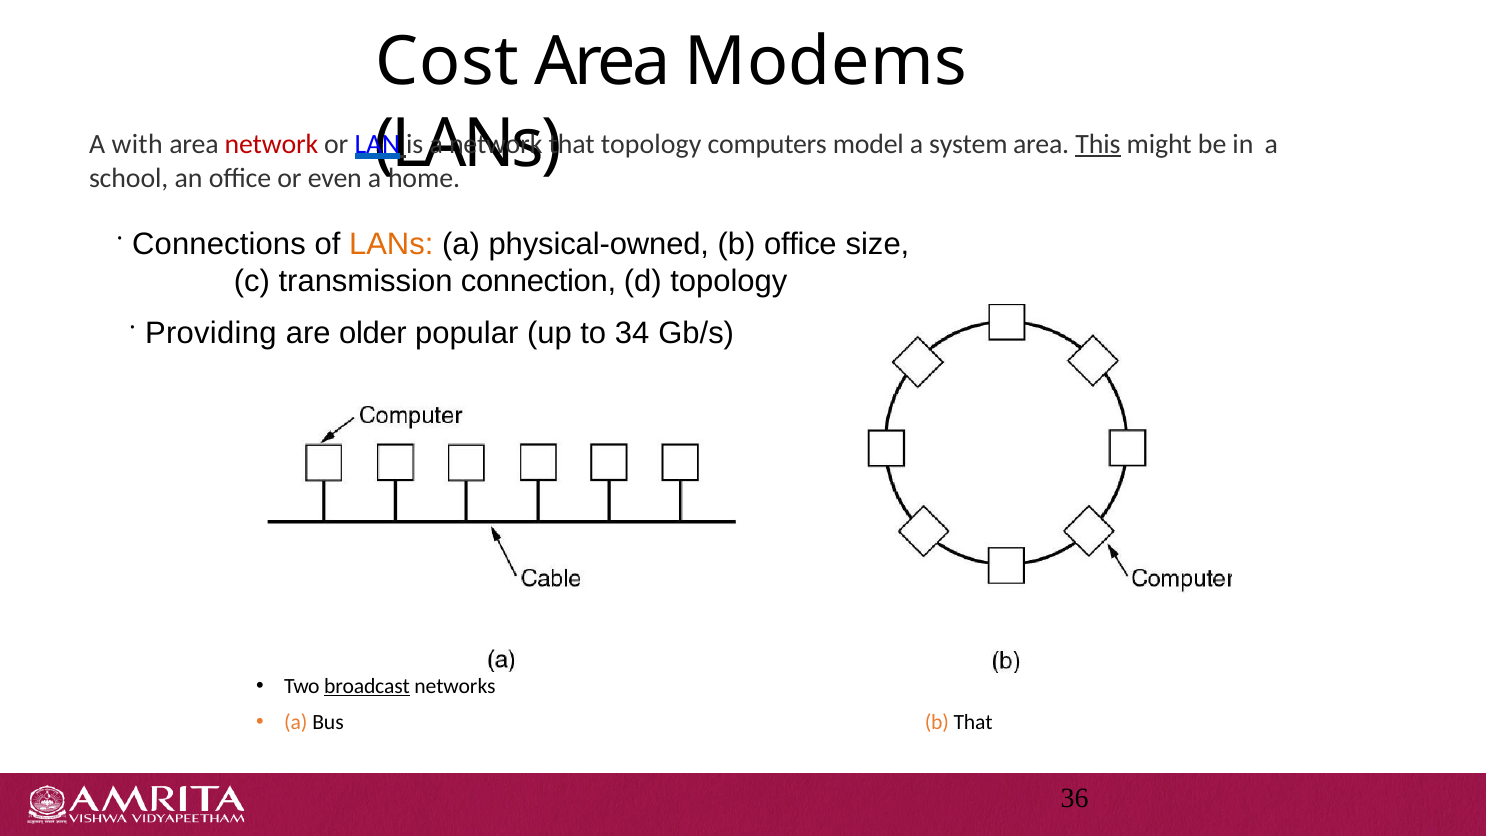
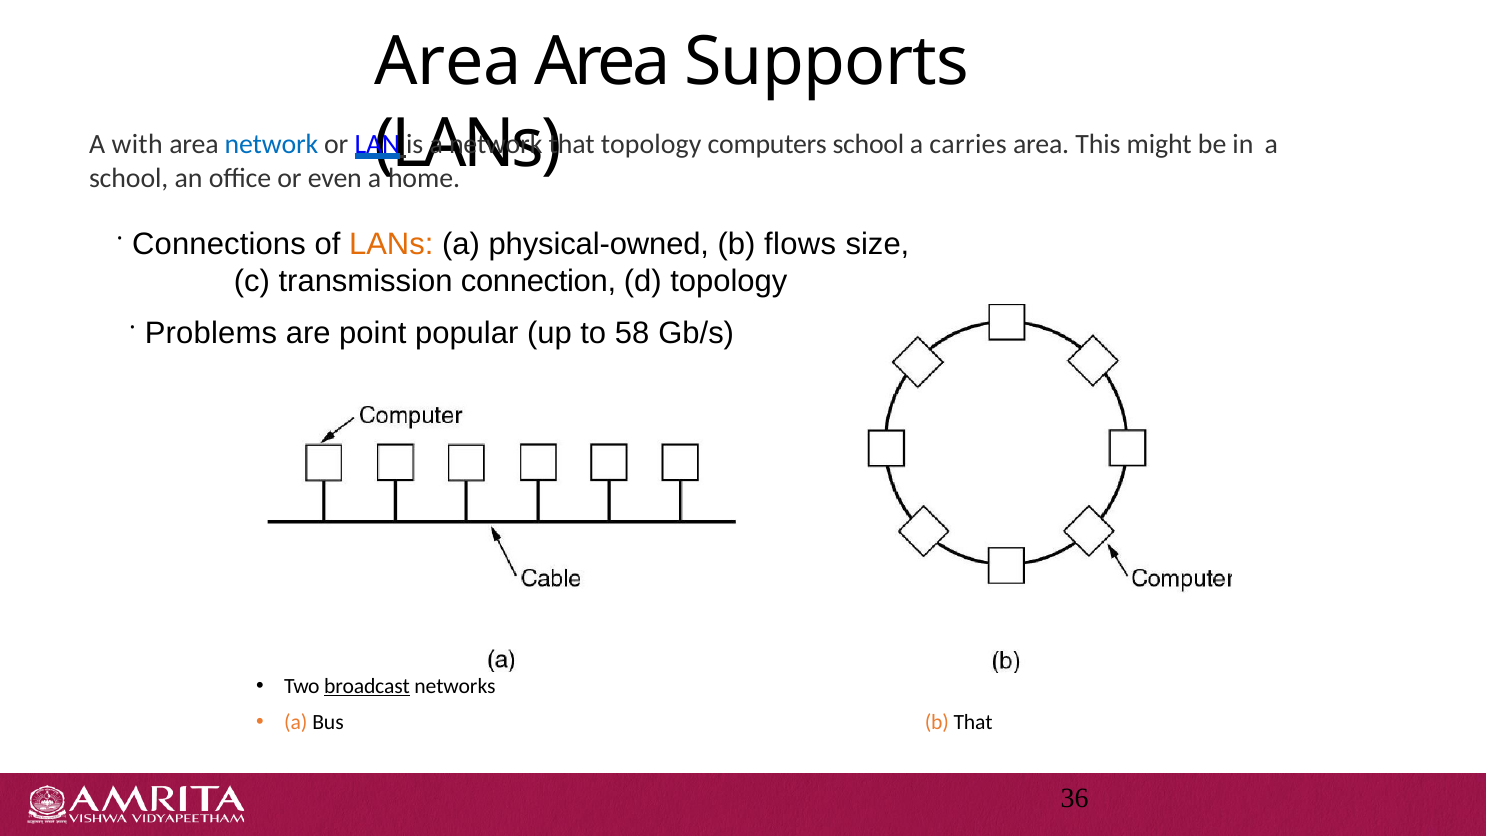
Cost: Cost -> Area (448, 62)
Modems: Modems -> Supports (827, 62)
network colour: red -> blue (271, 144)
computers model: model -> school (868, 144)
system: system -> carries (968, 144)
This underline: present -> none (1098, 144)
b office: office -> flows (800, 244)
Providing: Providing -> Problems (211, 333)
older: older -> point (373, 333)
34: 34 -> 58 (632, 333)
